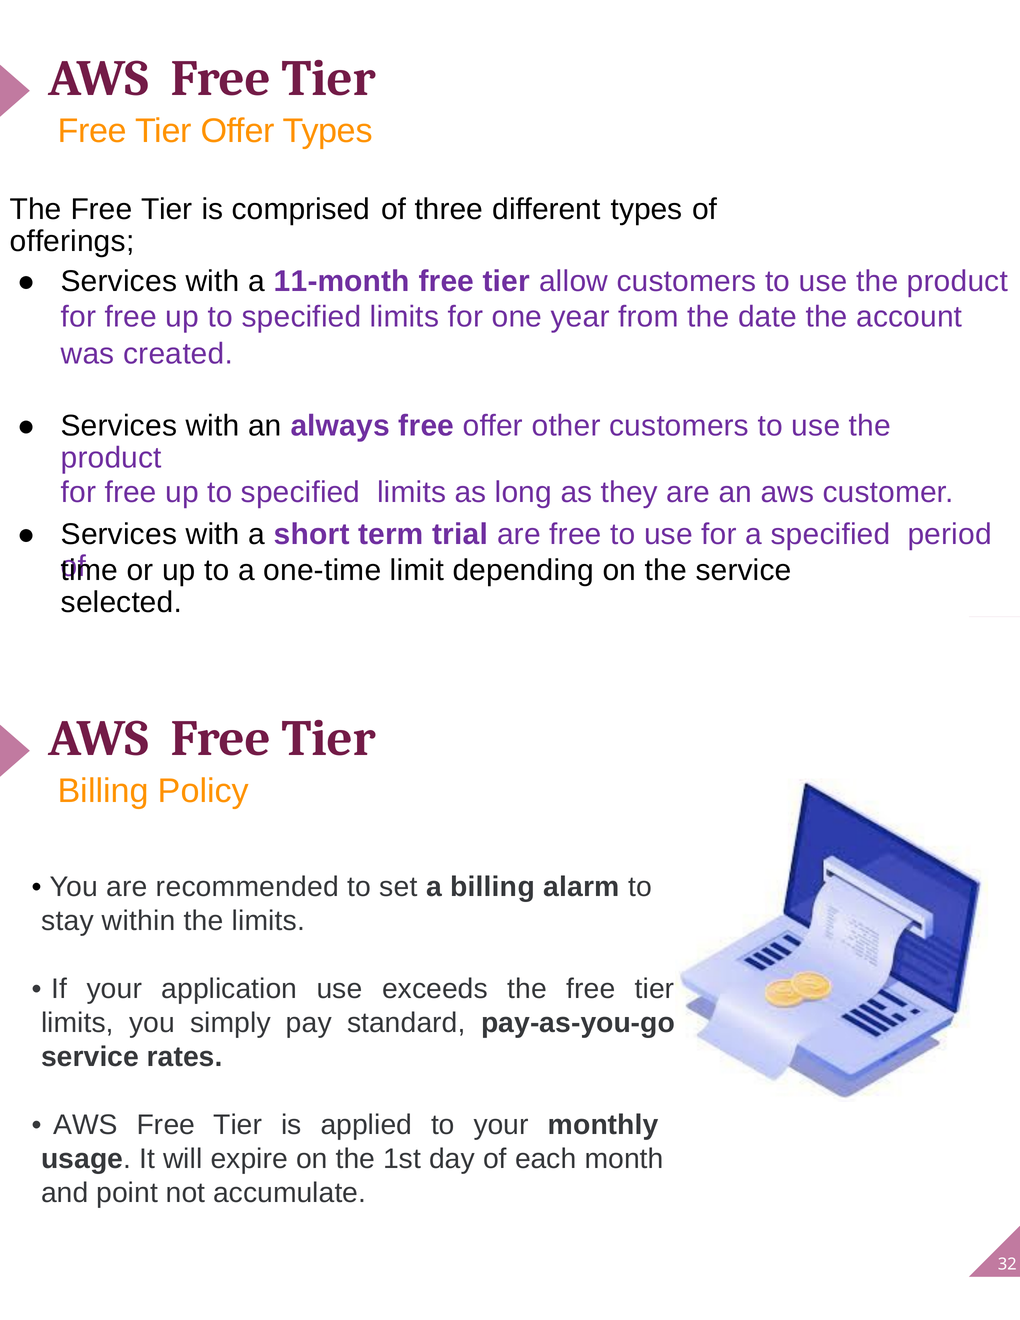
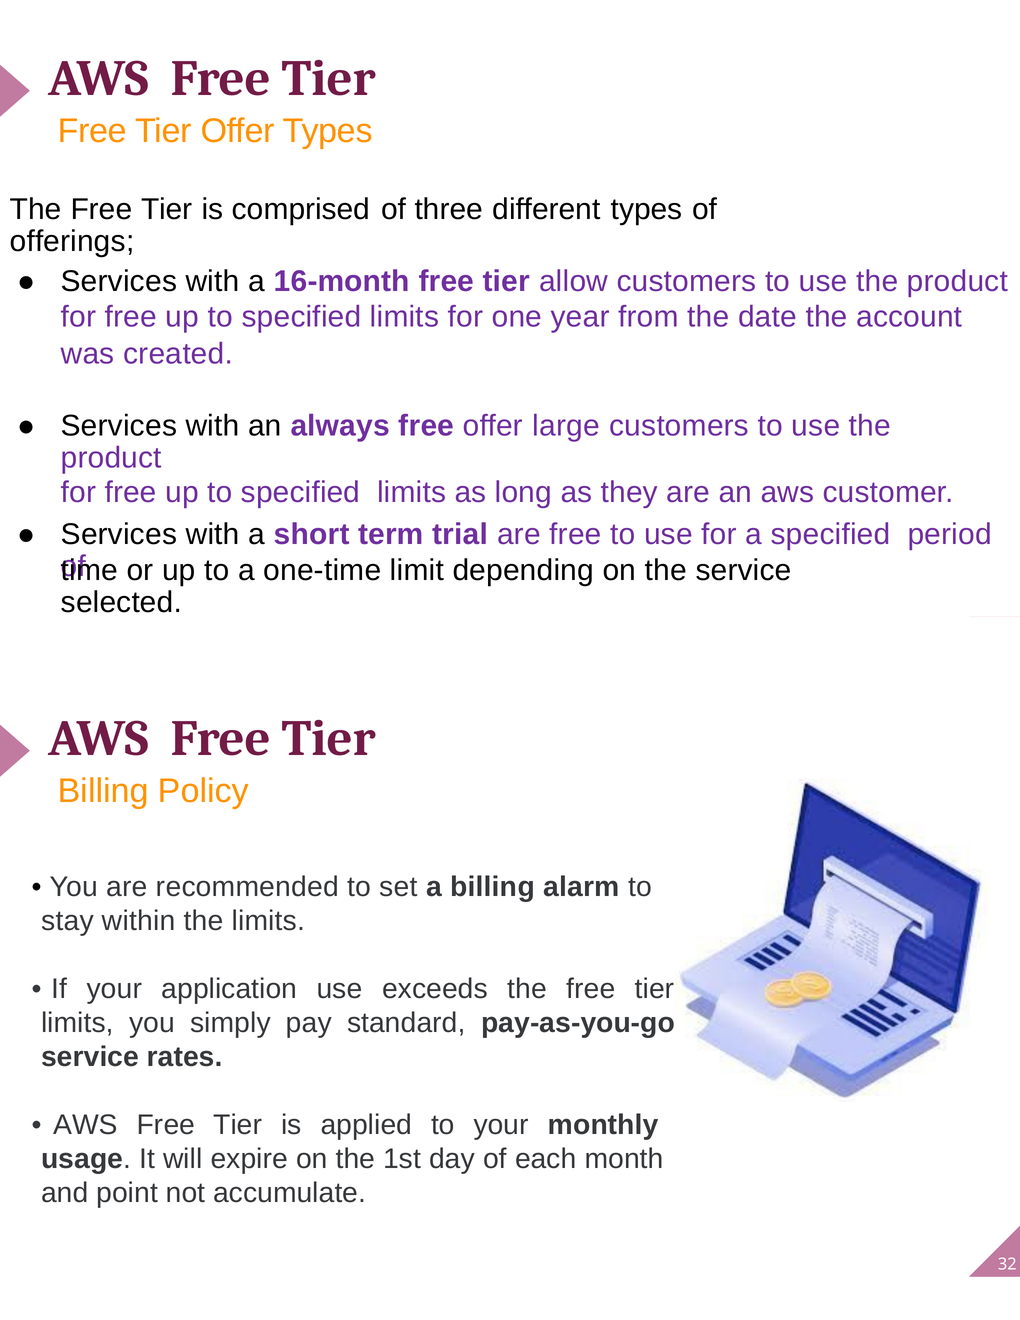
11-month: 11-month -> 16-month (342, 281)
other: other -> large (566, 426)
